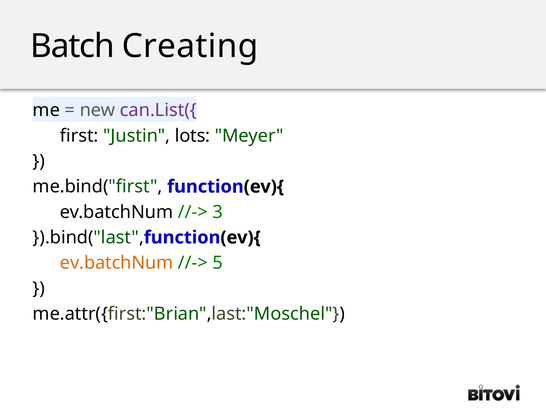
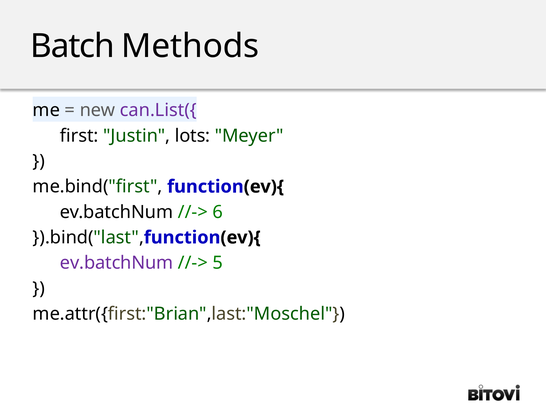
Creating: Creating -> Methods (190, 46)
3: 3 -> 6 (218, 212)
ev.batchNum colour: orange -> purple (117, 263)
